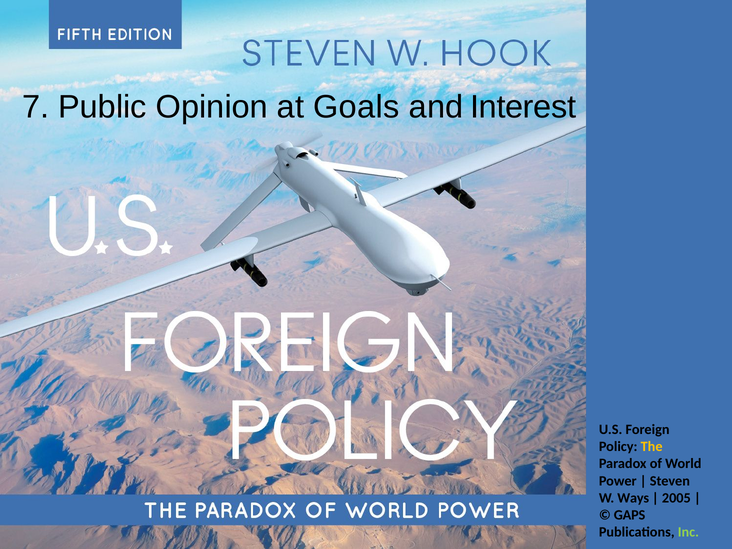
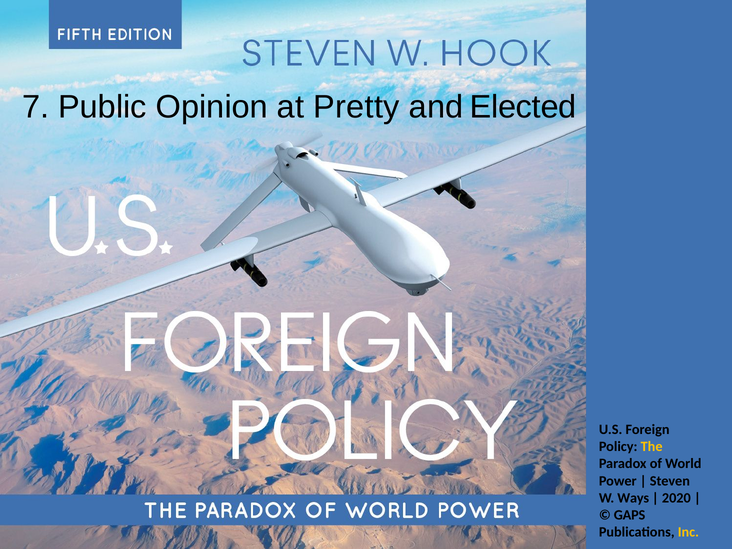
Goals: Goals -> Pretty (356, 107)
Interest: Interest -> Elected (523, 107)
2005: 2005 -> 2020 (676, 498)
Inc colour: light green -> yellow (688, 532)
